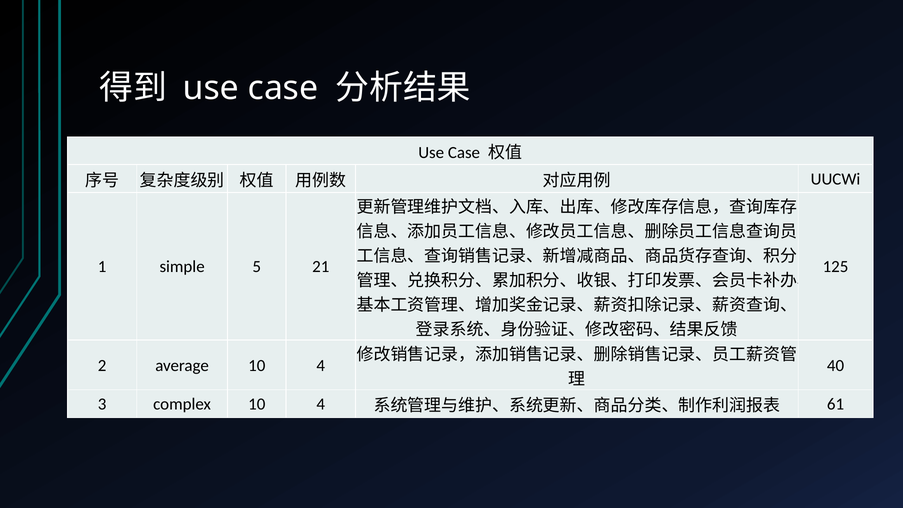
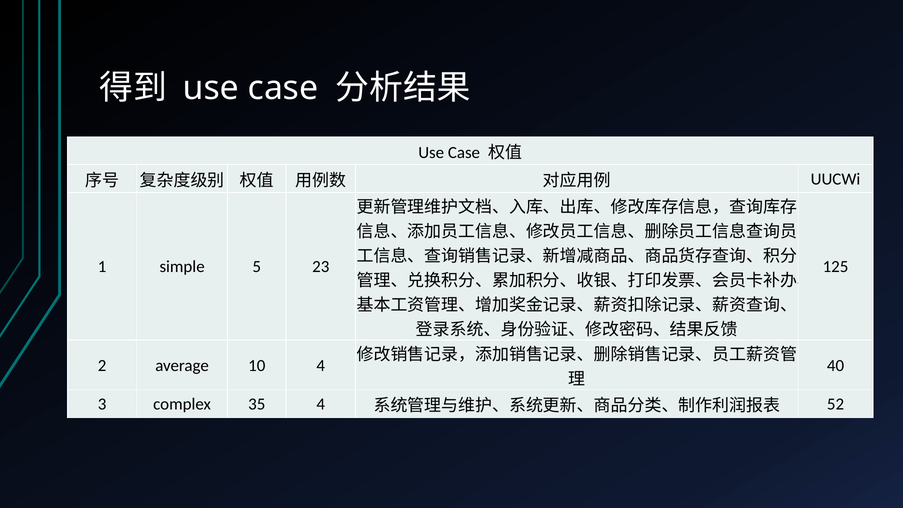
21: 21 -> 23 (321, 267)
complex 10: 10 -> 35 (257, 404)
61: 61 -> 52 (836, 404)
